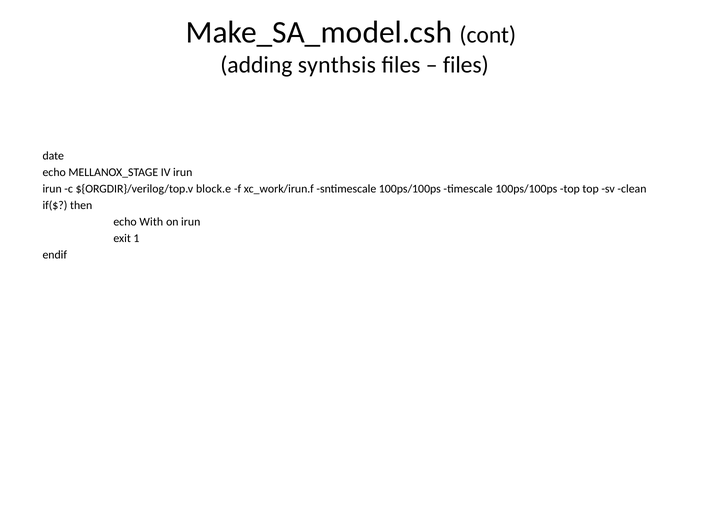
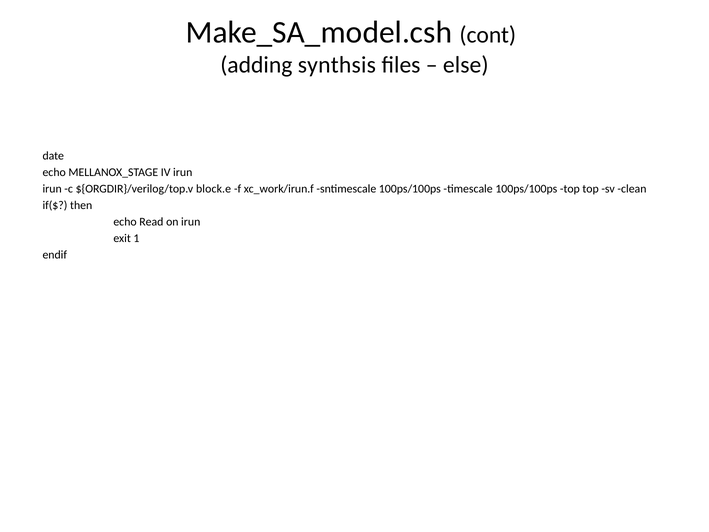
files: files -> else (466, 65)
With: With -> Read (151, 222)
